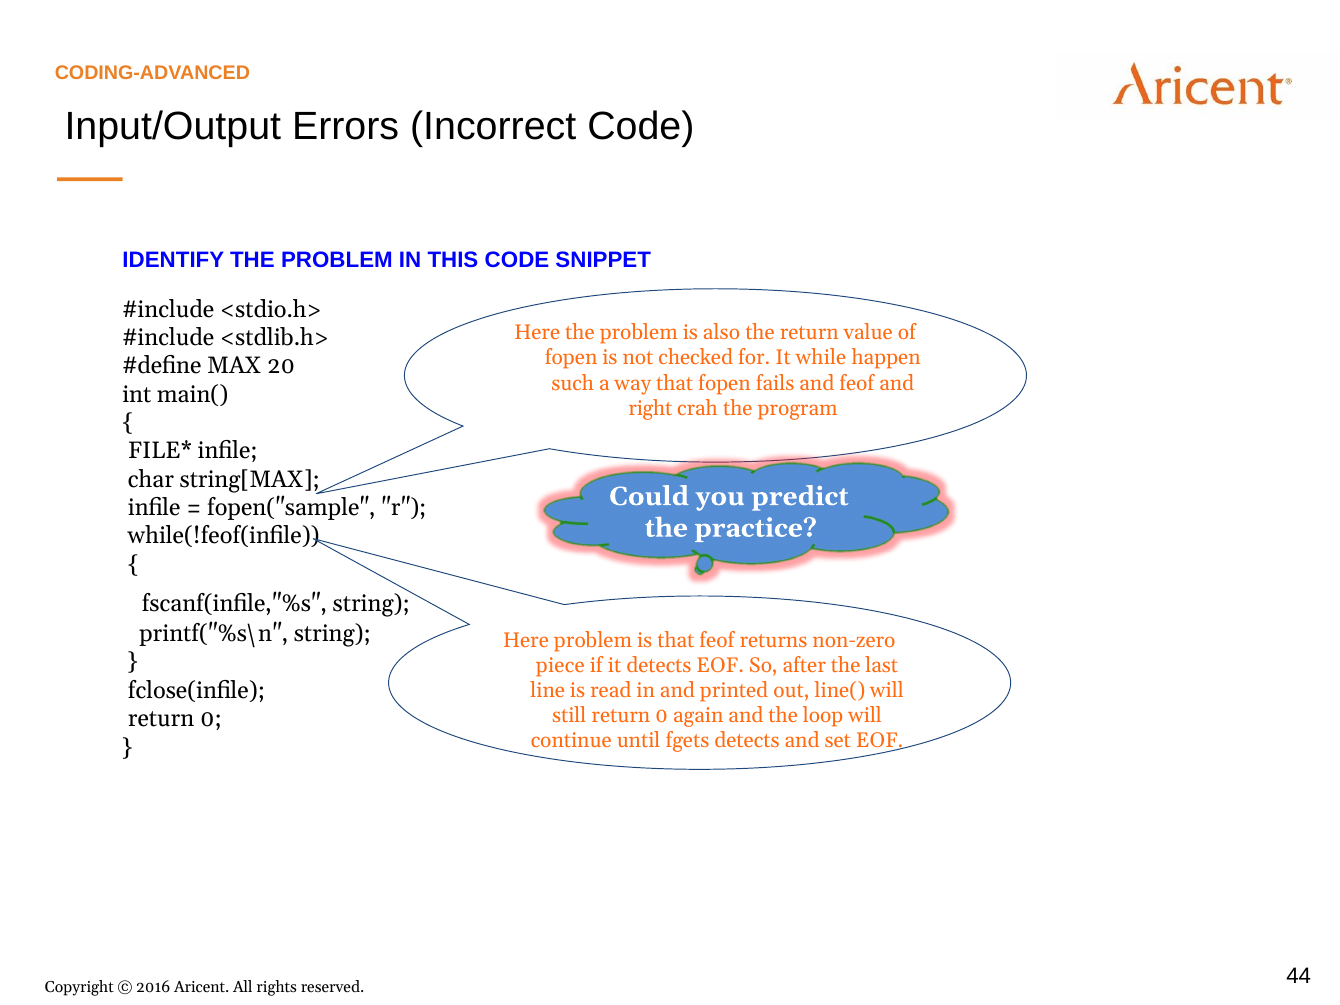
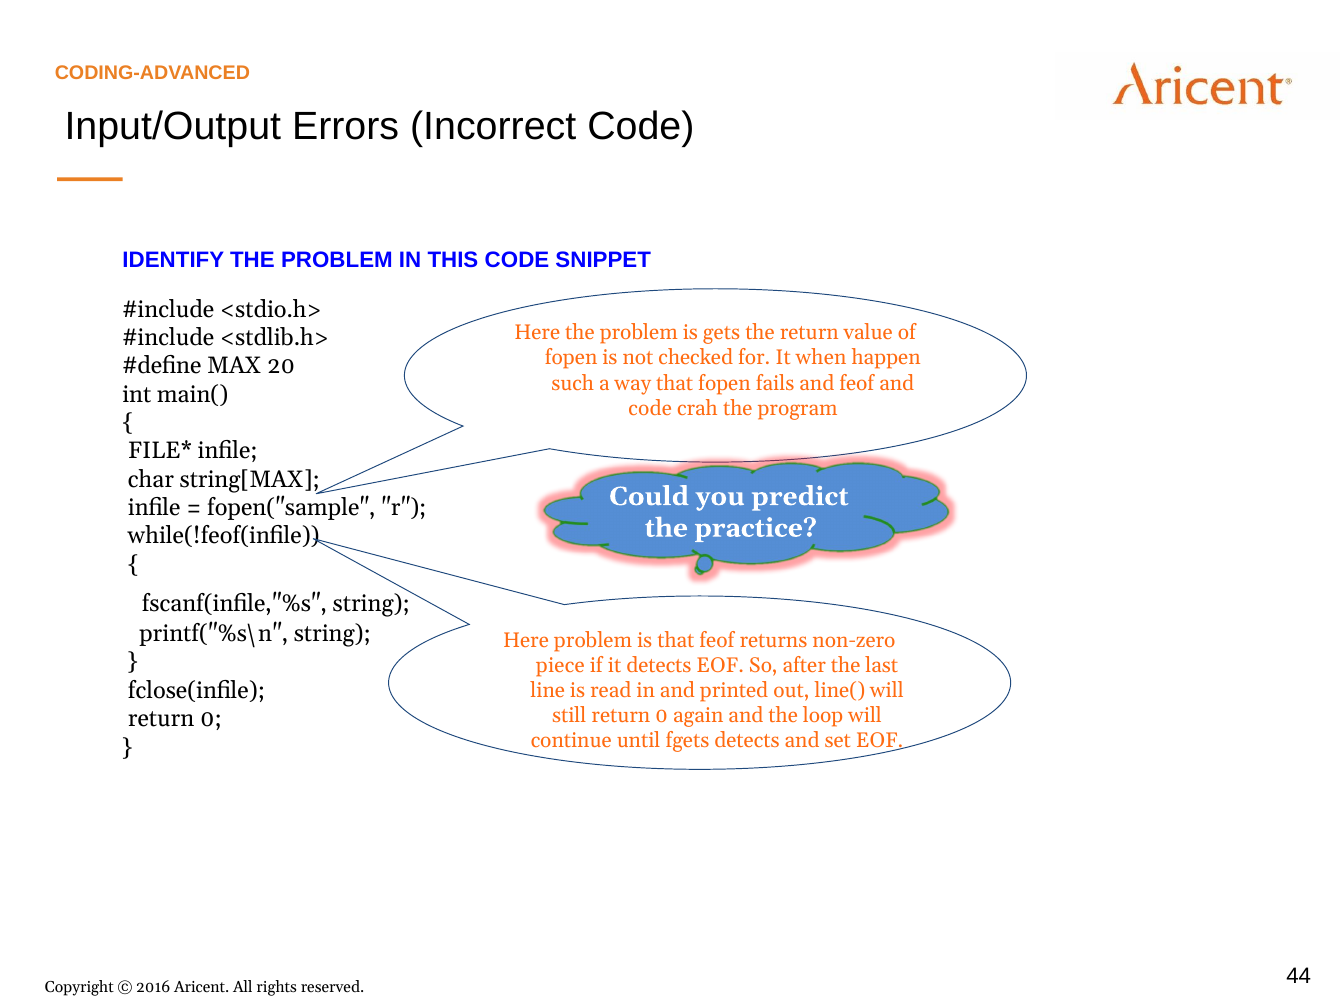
also: also -> gets (722, 333)
while: while -> when (821, 358)
right: right -> code (650, 408)
